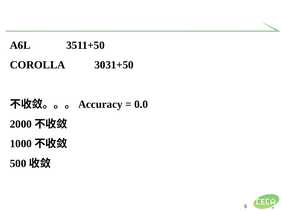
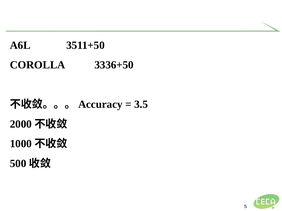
3031+50: 3031+50 -> 3336+50 (114, 65)
0.0: 0.0 -> 3.5 (141, 105)
